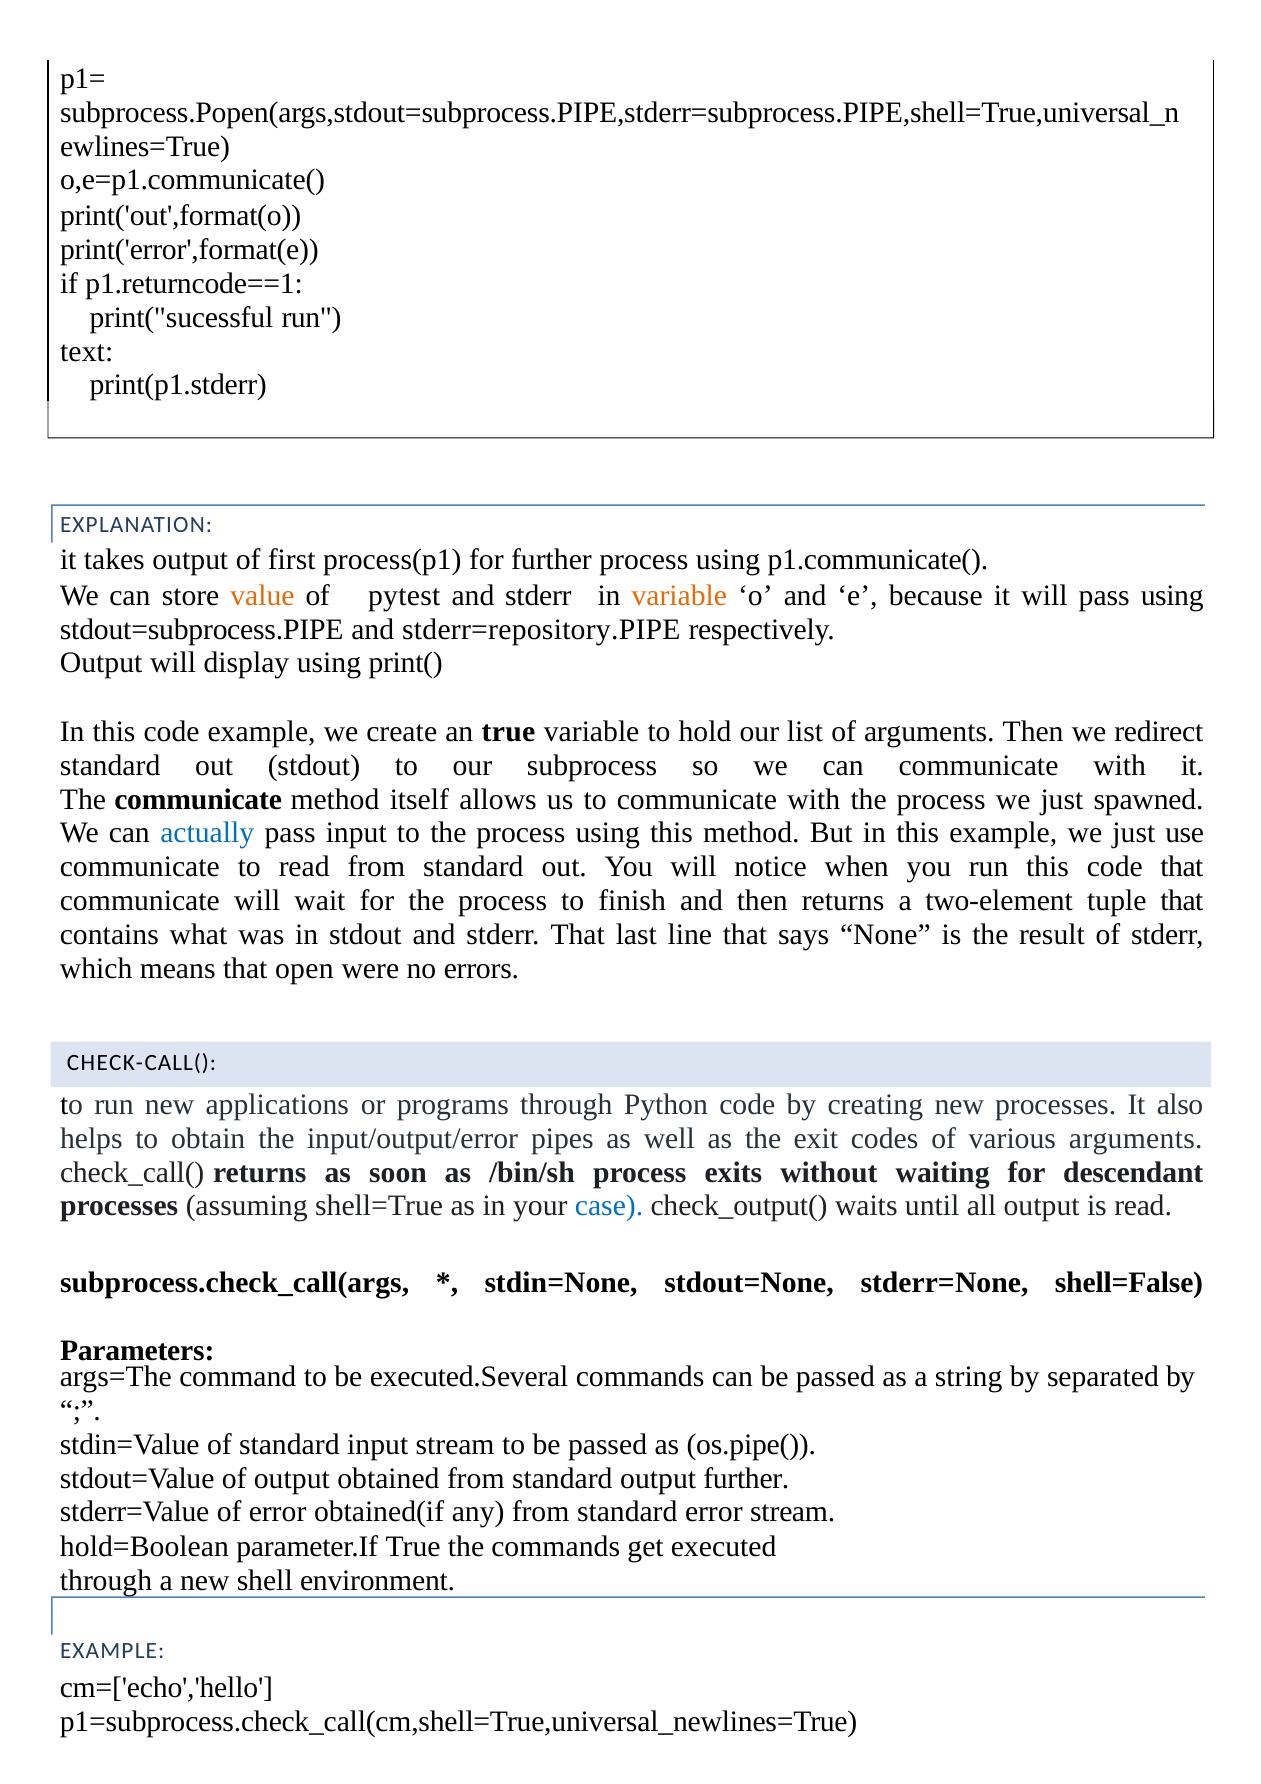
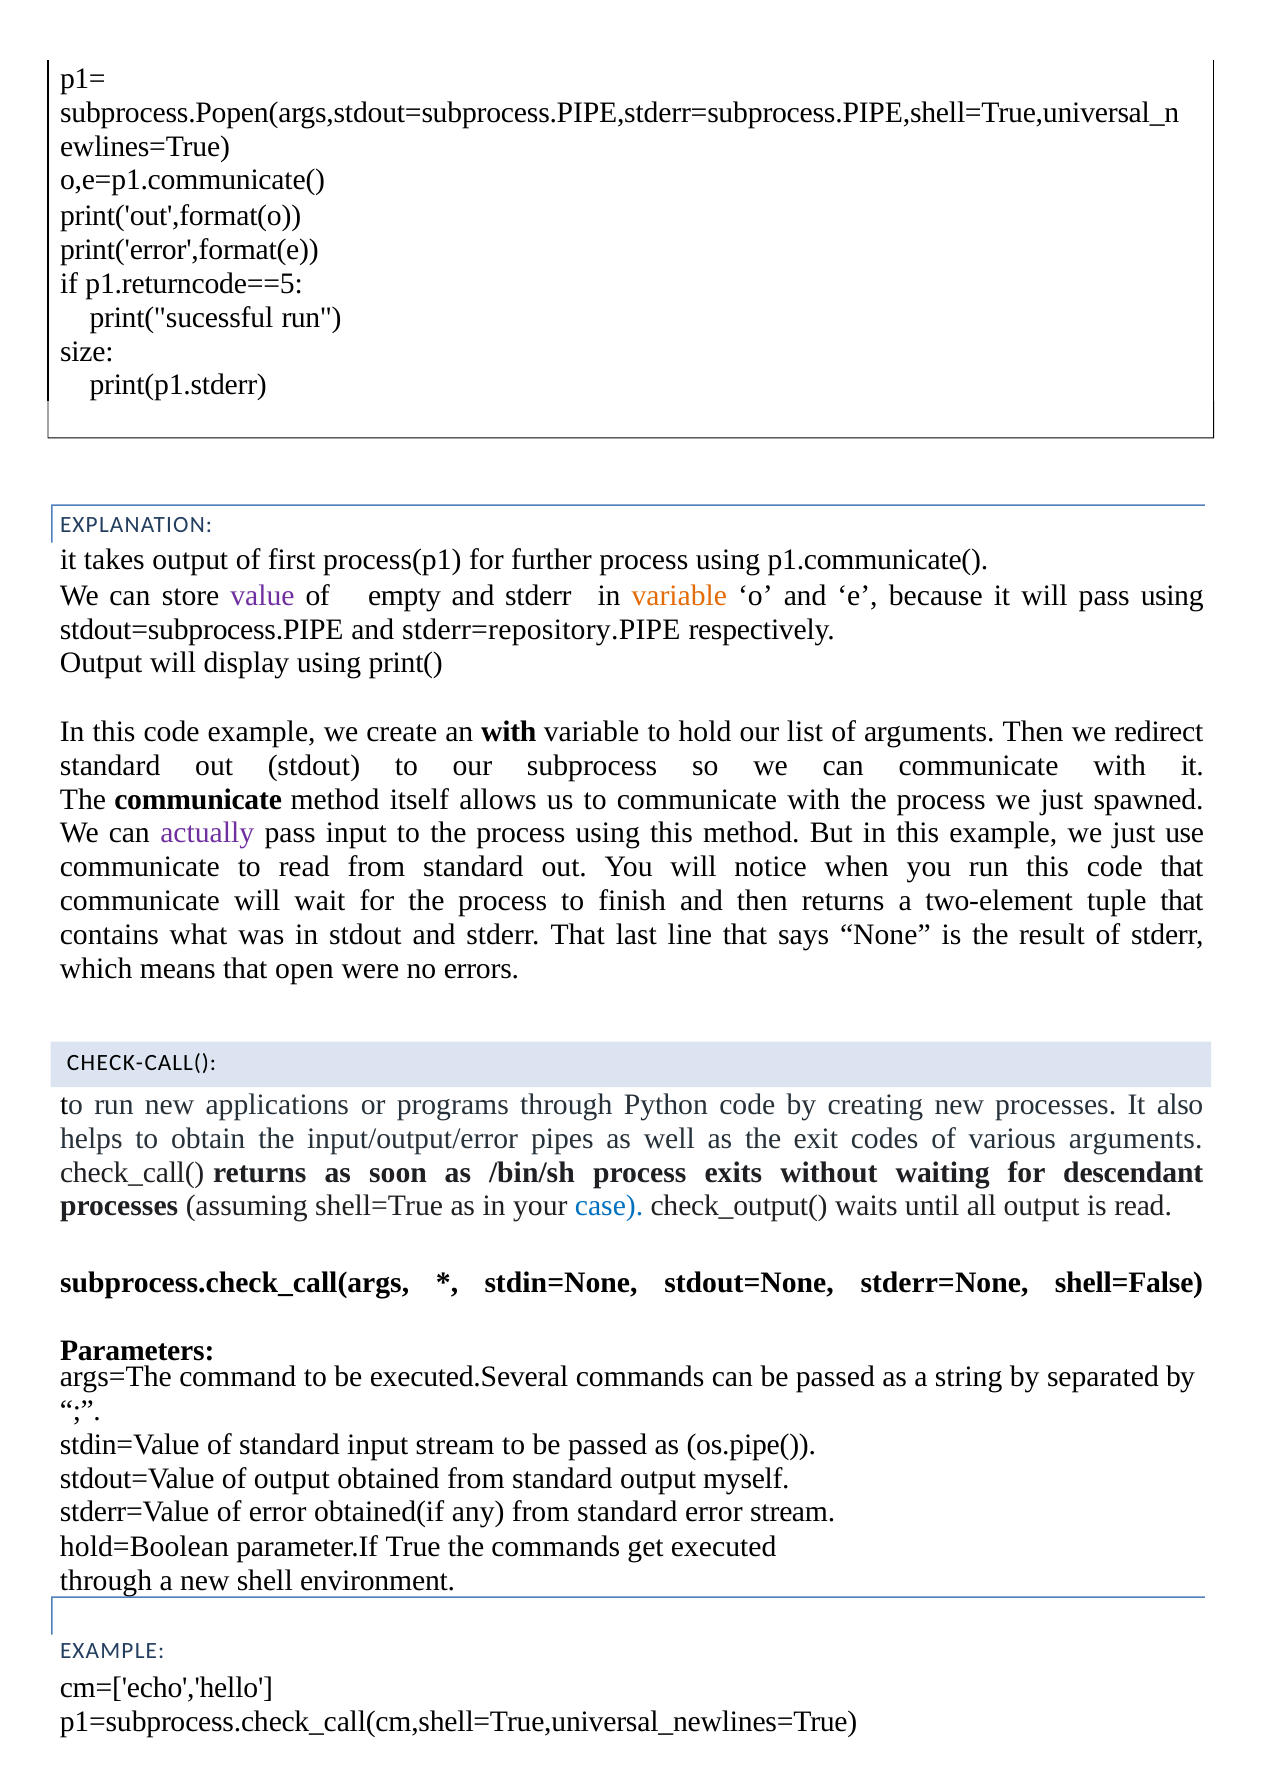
p1.returncode==1: p1.returncode==1 -> p1.returncode==5 (194, 284)
text: text -> size (87, 352)
value colour: orange -> purple (262, 596)
pytest: pytest -> empty (404, 596)
an true: true -> with (509, 732)
actually colour: blue -> purple (207, 833)
output further: further -> myself (746, 1479)
